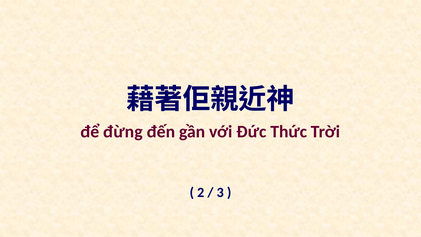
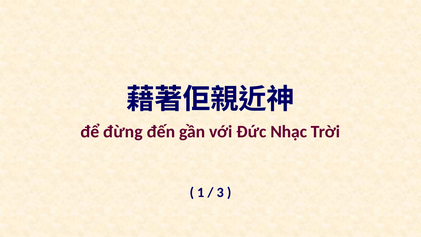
Thức: Thức -> Nhạc (289, 132)
2: 2 -> 1 (201, 192)
